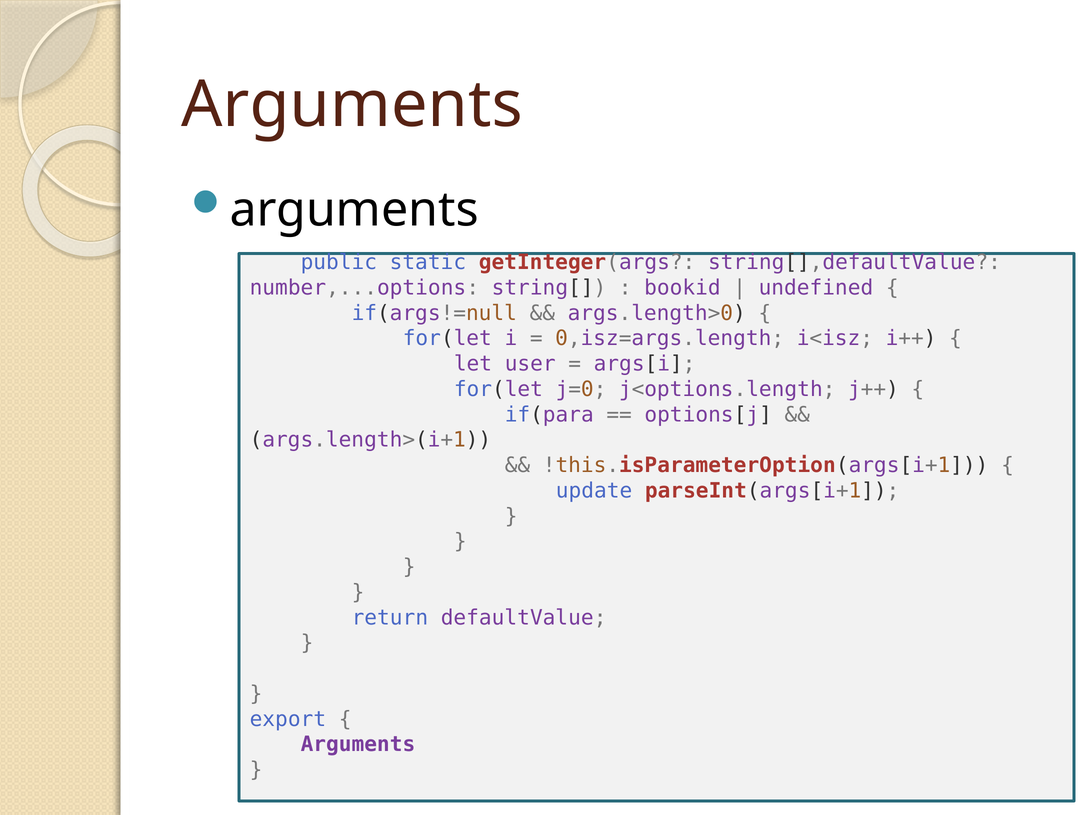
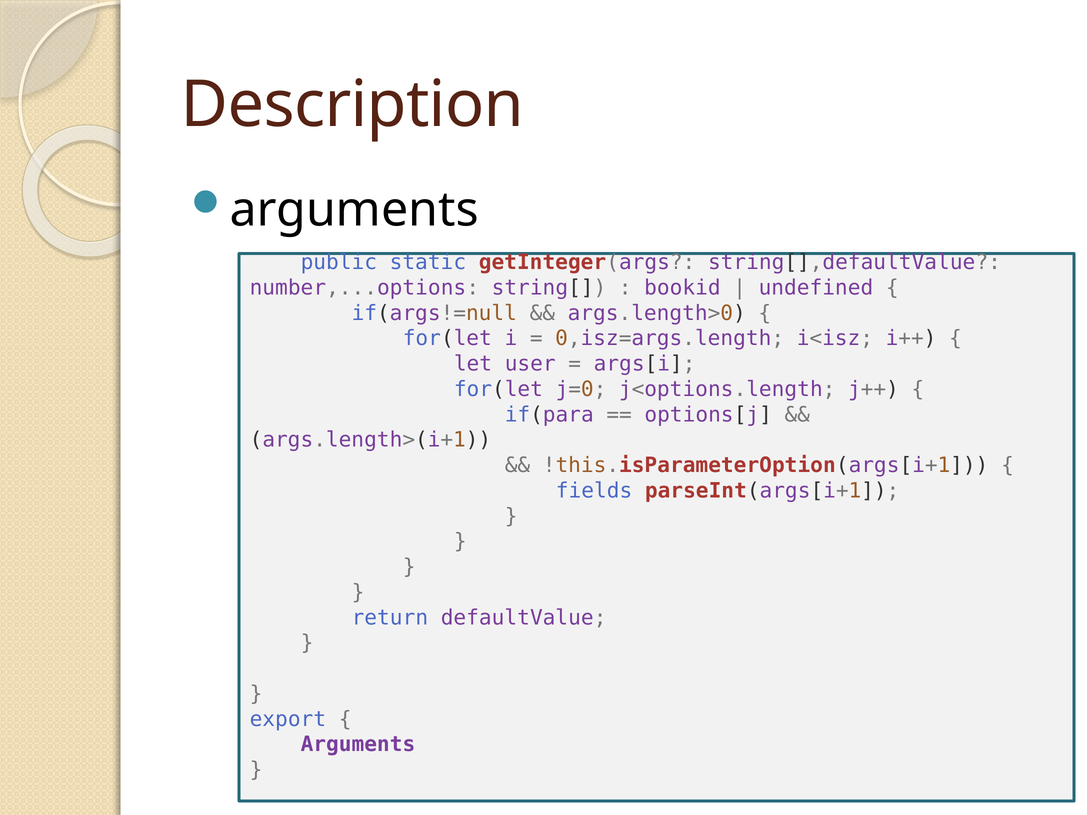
Arguments: Arguments -> Description (352, 105)
update: update -> fields (594, 491)
